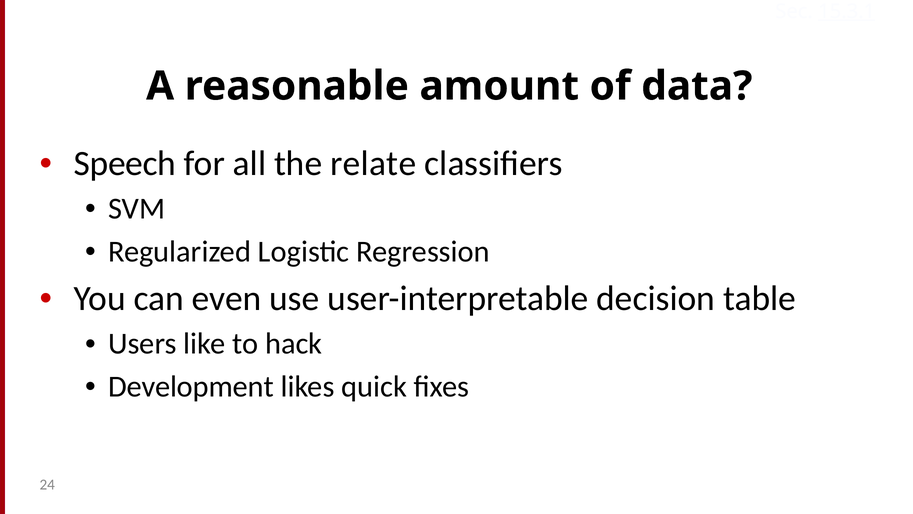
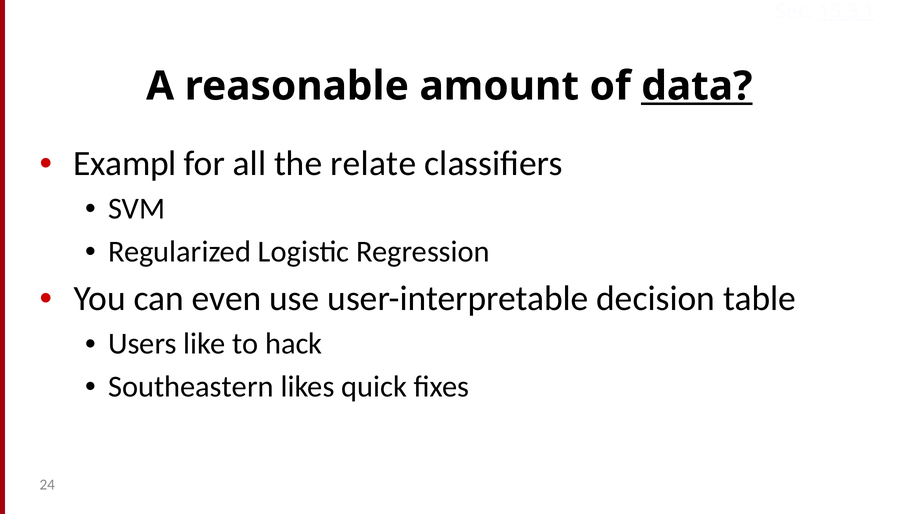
data underline: none -> present (697, 86)
Speech: Speech -> Exampl (125, 163)
Development: Development -> Southeastern (191, 386)
